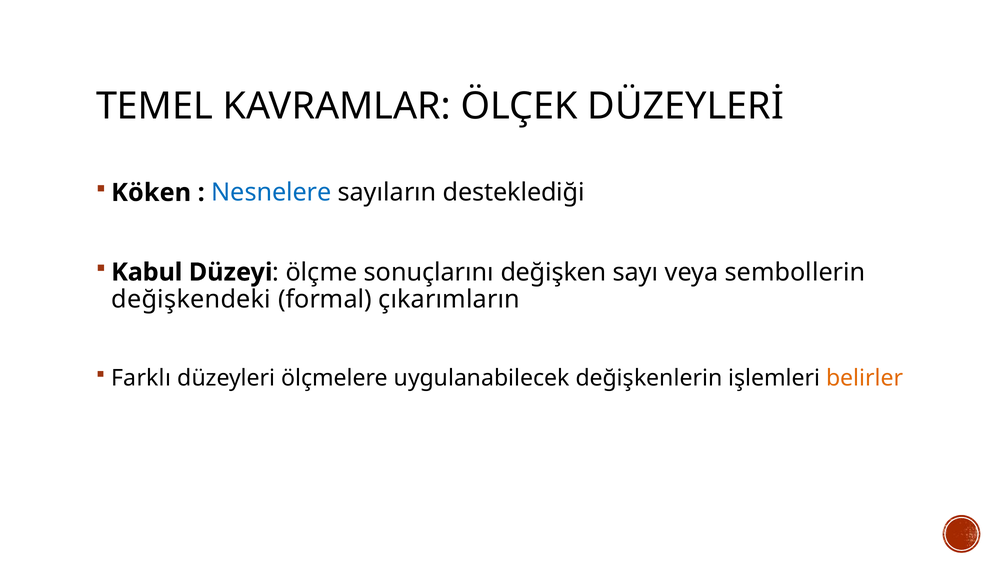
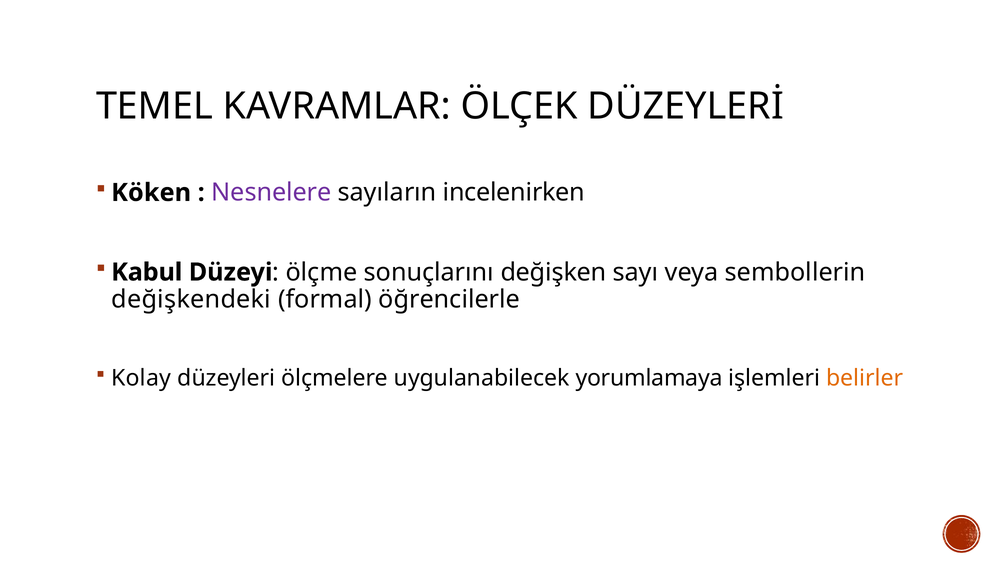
Nesnelere colour: blue -> purple (271, 193)
desteklediği: desteklediği -> incelenirken (514, 193)
çıkarımların: çıkarımların -> öğrencilerle (449, 299)
Farklı: Farklı -> Kolay (141, 378)
değişkenlerin: değişkenlerin -> yorumlamaya (649, 378)
